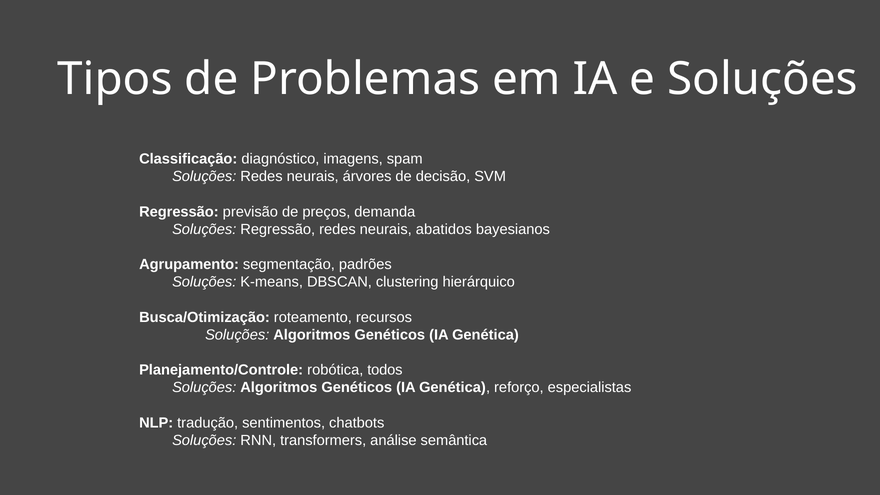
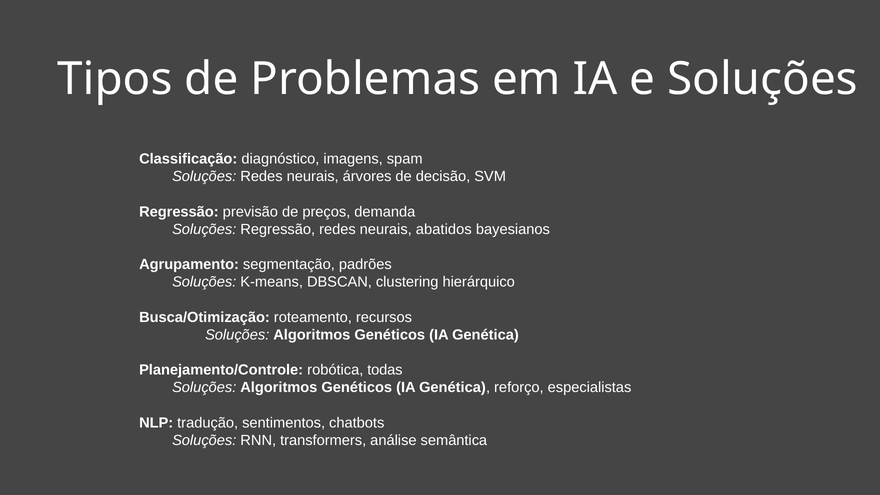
todos: todos -> todas (385, 370)
